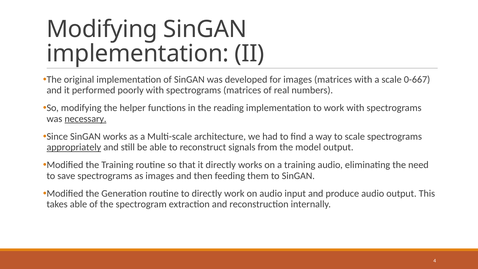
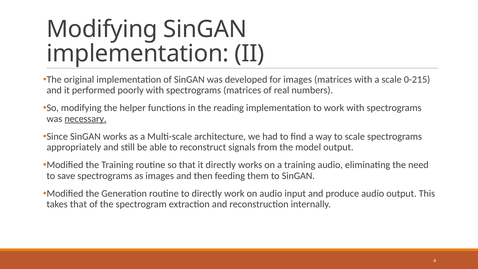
0-667: 0-667 -> 0-215 (417, 79)
appropriately underline: present -> none (74, 147)
takes able: able -> that (78, 204)
